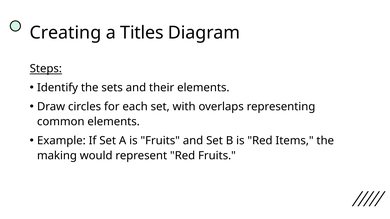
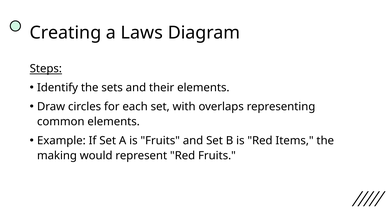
Titles: Titles -> Laws (142, 33)
